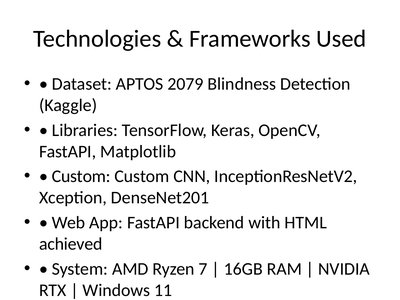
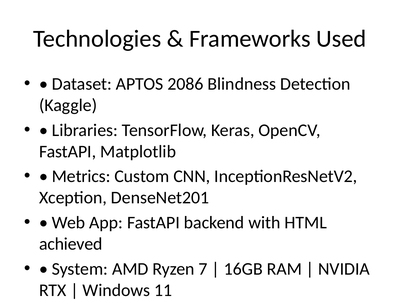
2079: 2079 -> 2086 (185, 84)
Custom: Custom -> Metrics (81, 176)
